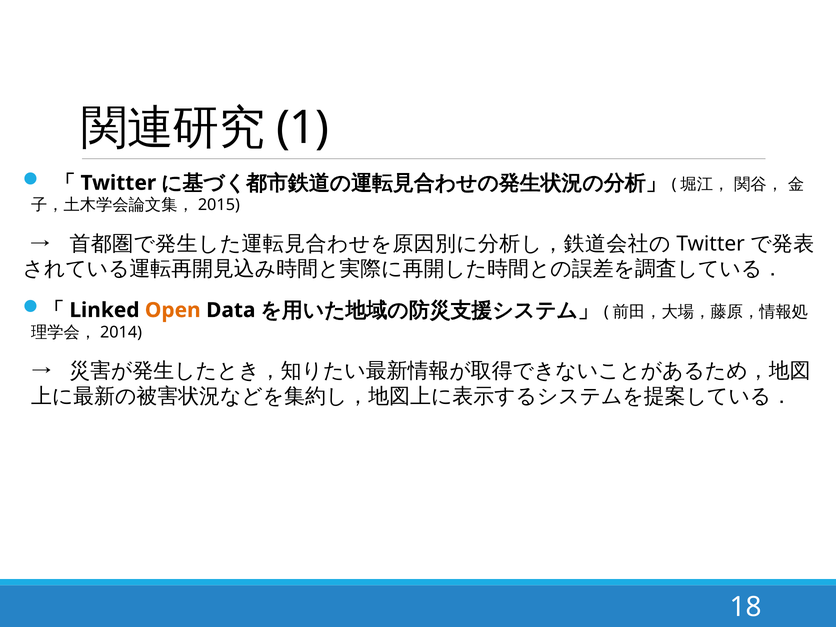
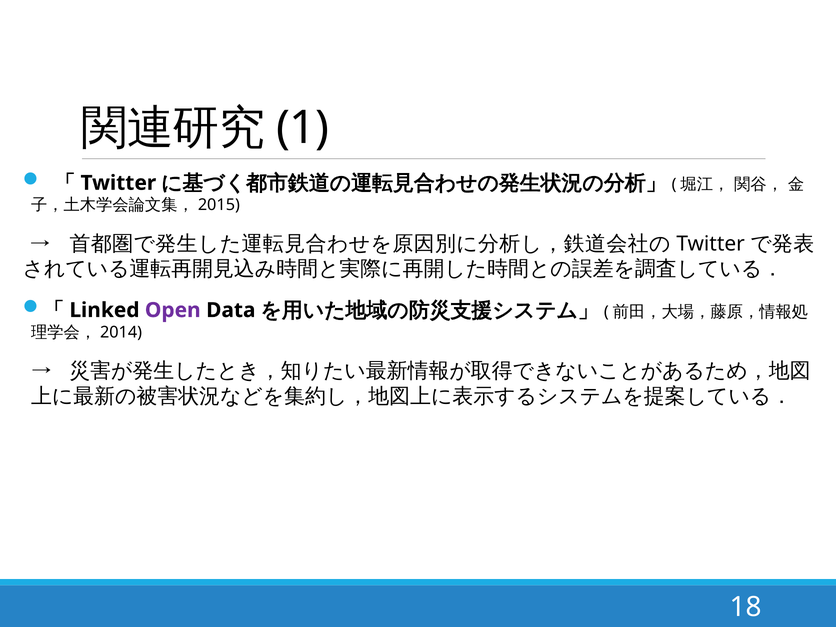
Open colour: orange -> purple (173, 310)
